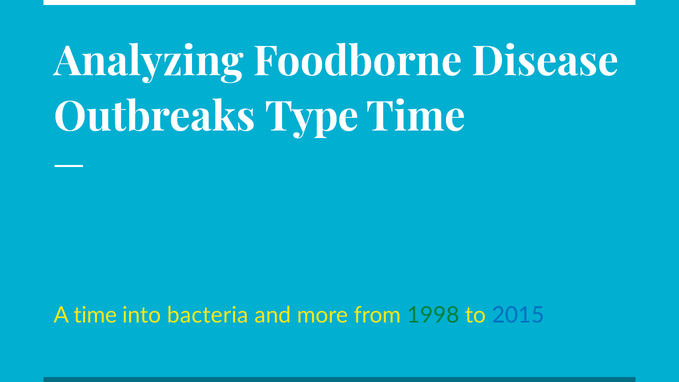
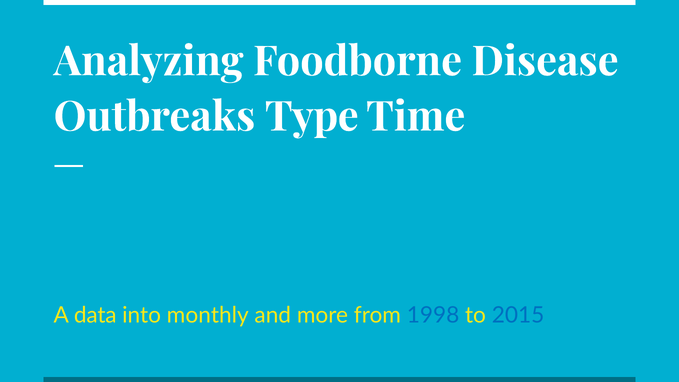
A time: time -> data (95, 315)
bacteria: bacteria -> monthly (208, 315)
1998 colour: green -> blue (433, 315)
